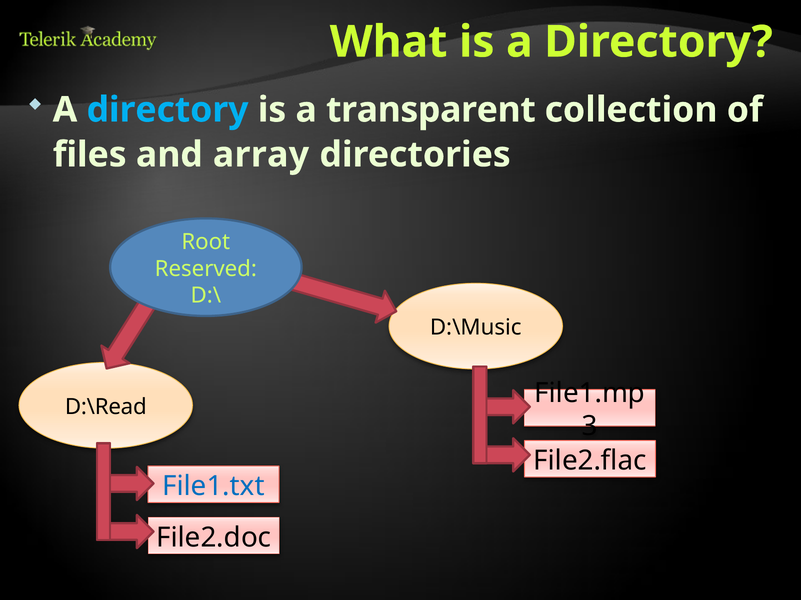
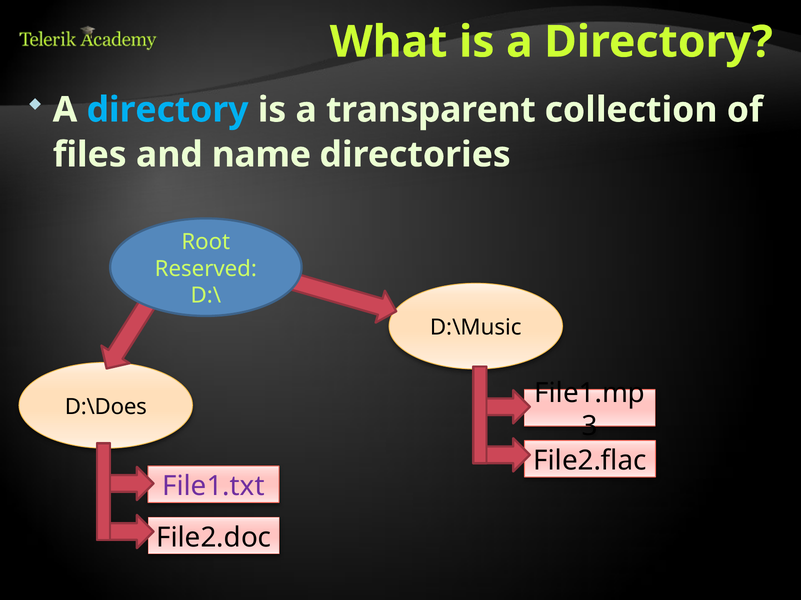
array: array -> name (261, 155)
D:\Read: D:\Read -> D:\Does (106, 407)
File1.txt colour: blue -> purple (213, 487)
